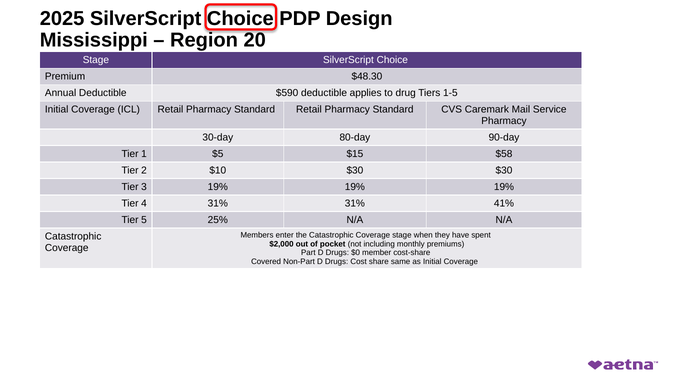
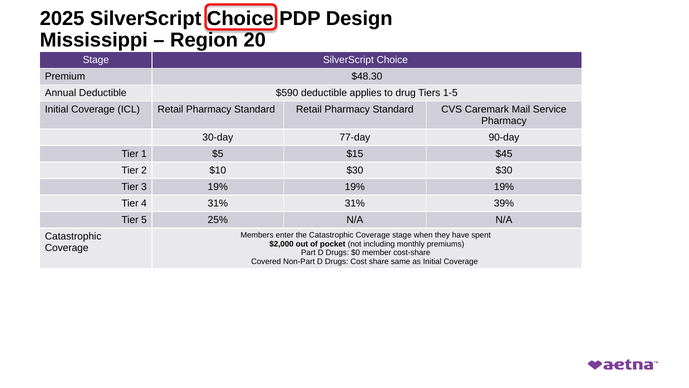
80-day: 80-day -> 77-day (355, 137)
$58: $58 -> $45 (504, 154)
41%: 41% -> 39% (504, 203)
